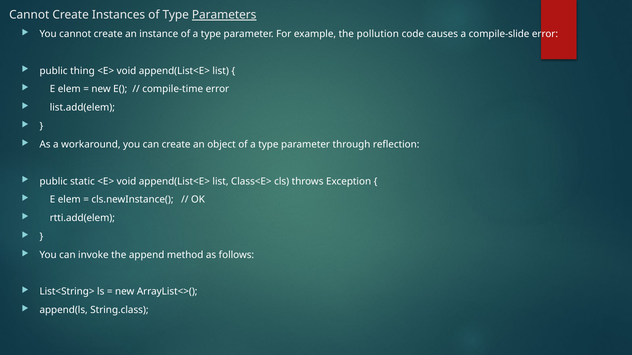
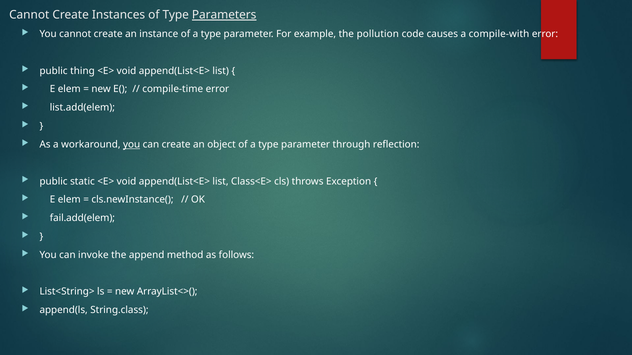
compile-slide: compile-slide -> compile-with (499, 34)
you underline: none -> present (132, 145)
rtti.add(elem: rtti.add(elem -> fail.add(elem (82, 218)
